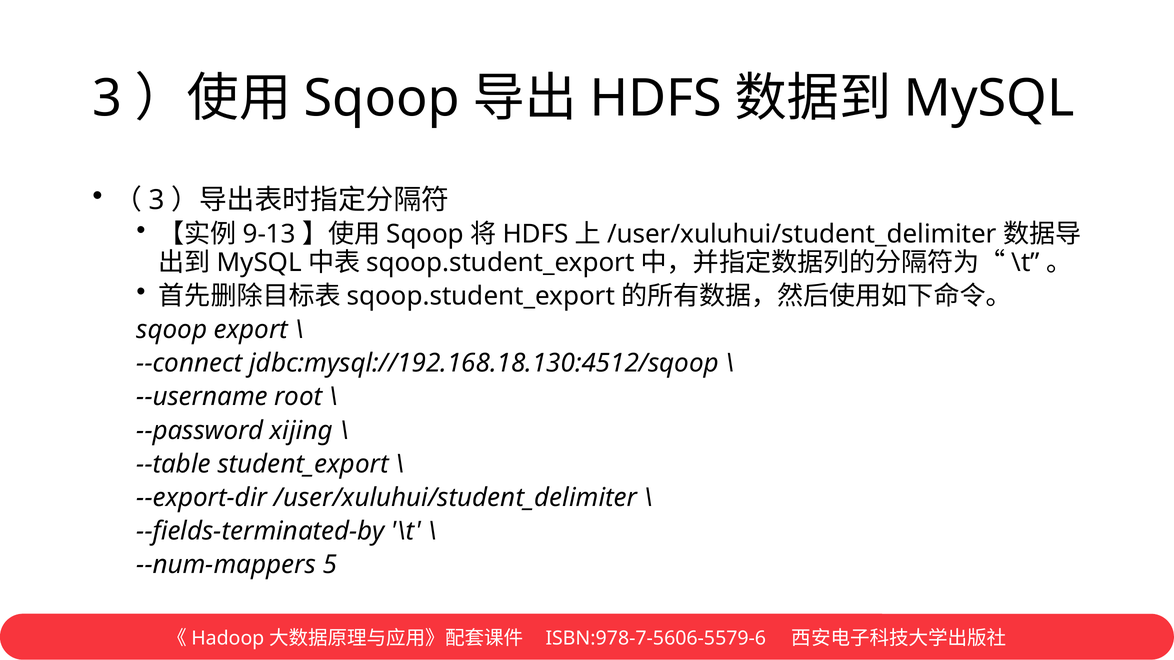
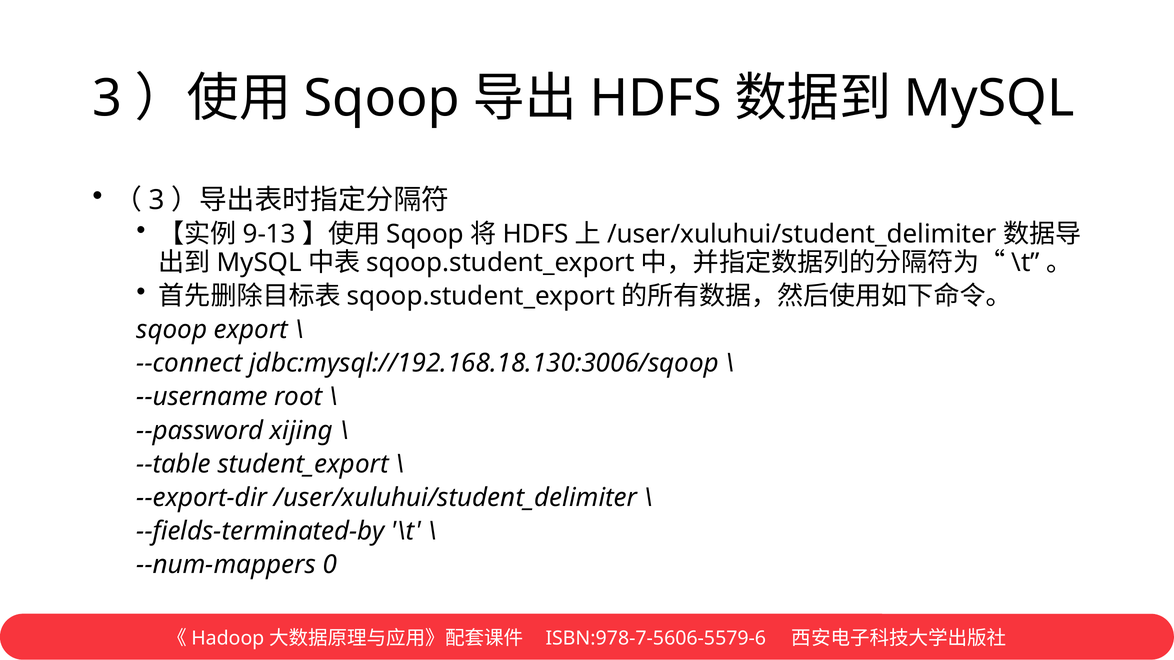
jdbc:mysql://192.168.18.130:4512/sqoop: jdbc:mysql://192.168.18.130:4512/sqoop -> jdbc:mysql://192.168.18.130:3006/sqoop (484, 363)
5: 5 -> 0 (330, 565)
